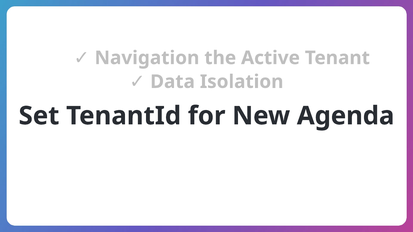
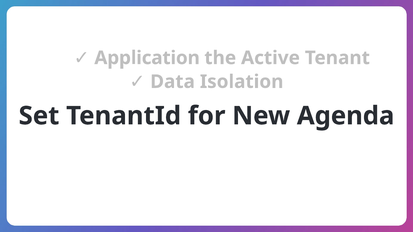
Navigation: Navigation -> Application (147, 58)
